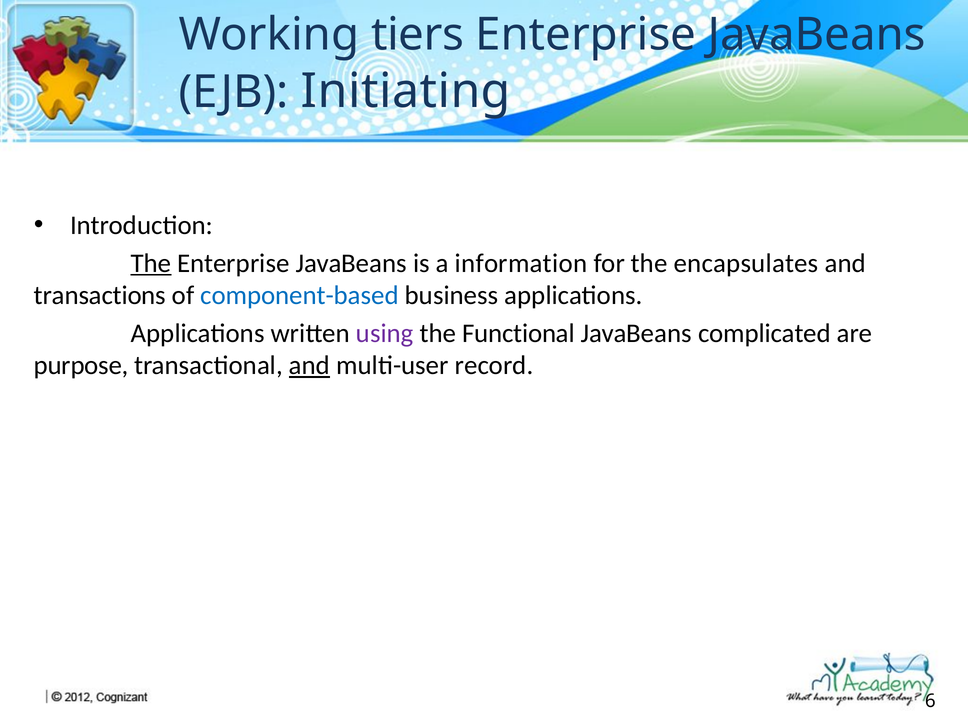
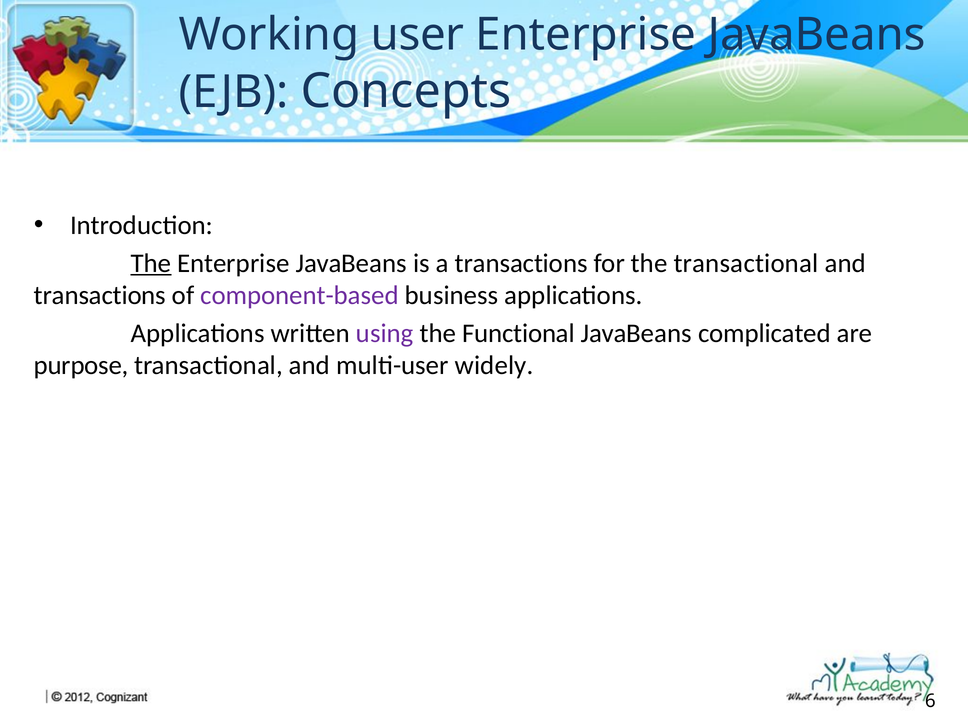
tiers: tiers -> user (418, 35)
Initiating: Initiating -> Concepts (406, 91)
a information: information -> transactions (521, 263)
the encapsulates: encapsulates -> transactional (746, 263)
component-based colour: blue -> purple (299, 295)
and underline: present -> none (309, 365)
record: record -> widely (494, 365)
